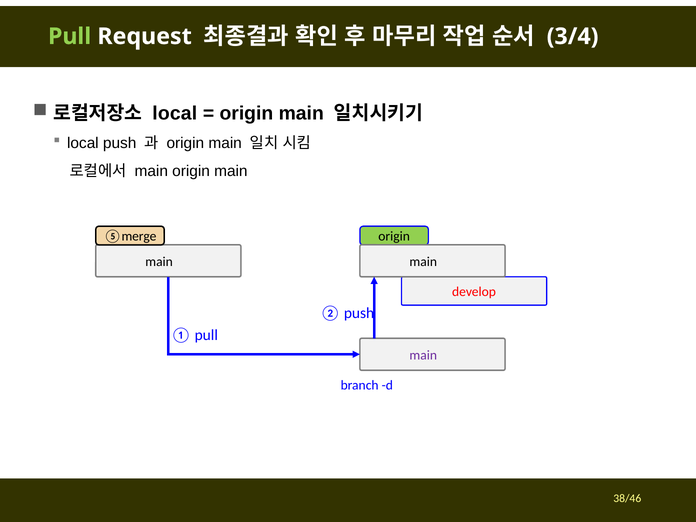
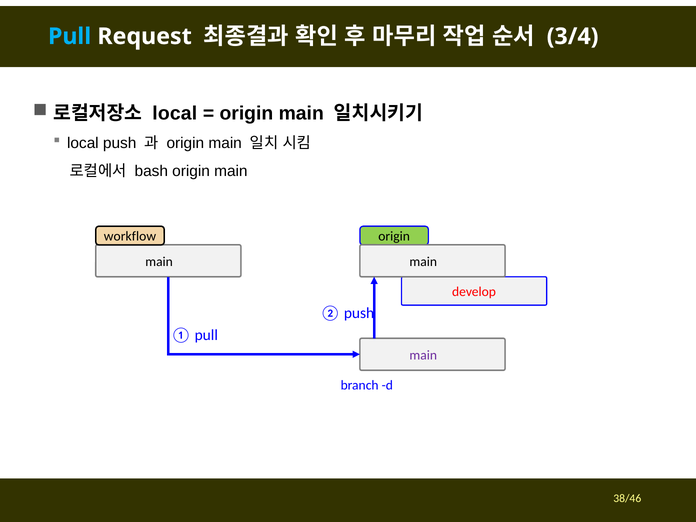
Pull colour: light green -> light blue (70, 36)
main: main -> bash (151, 171)
⑤merge: ⑤merge -> workflow (130, 237)
